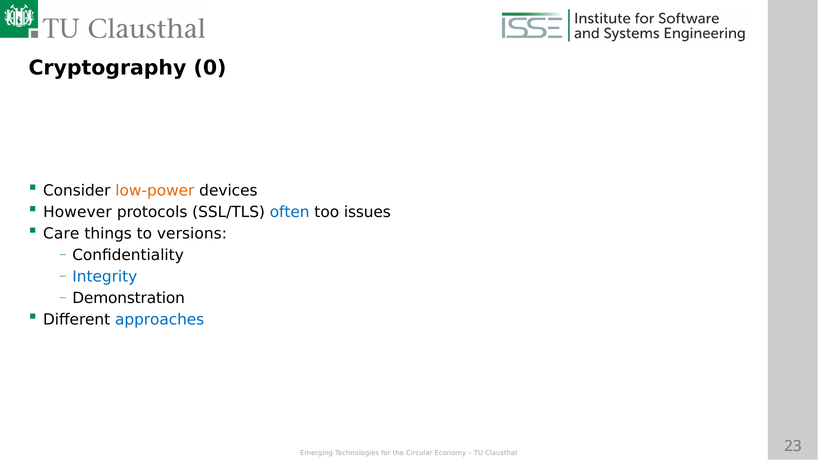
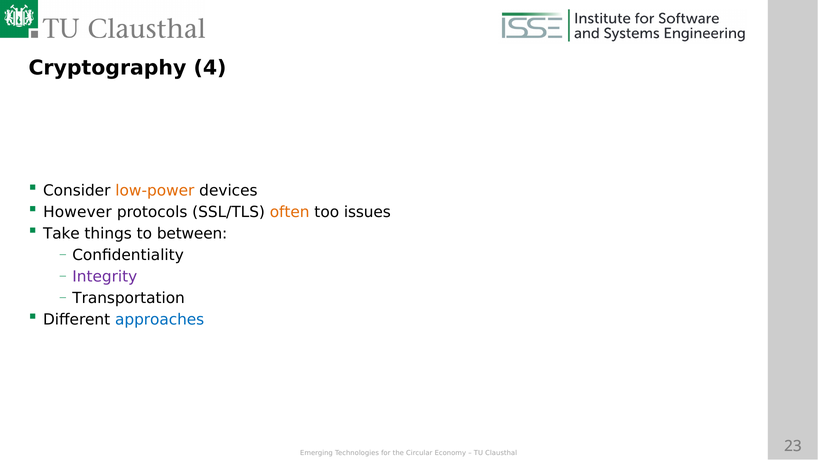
0: 0 -> 4 (210, 68)
often colour: blue -> orange (290, 212)
Care: Care -> Take (61, 234)
versions: versions -> between (192, 234)
Integrity colour: blue -> purple (105, 277)
Demonstration: Demonstration -> Transportation (129, 298)
